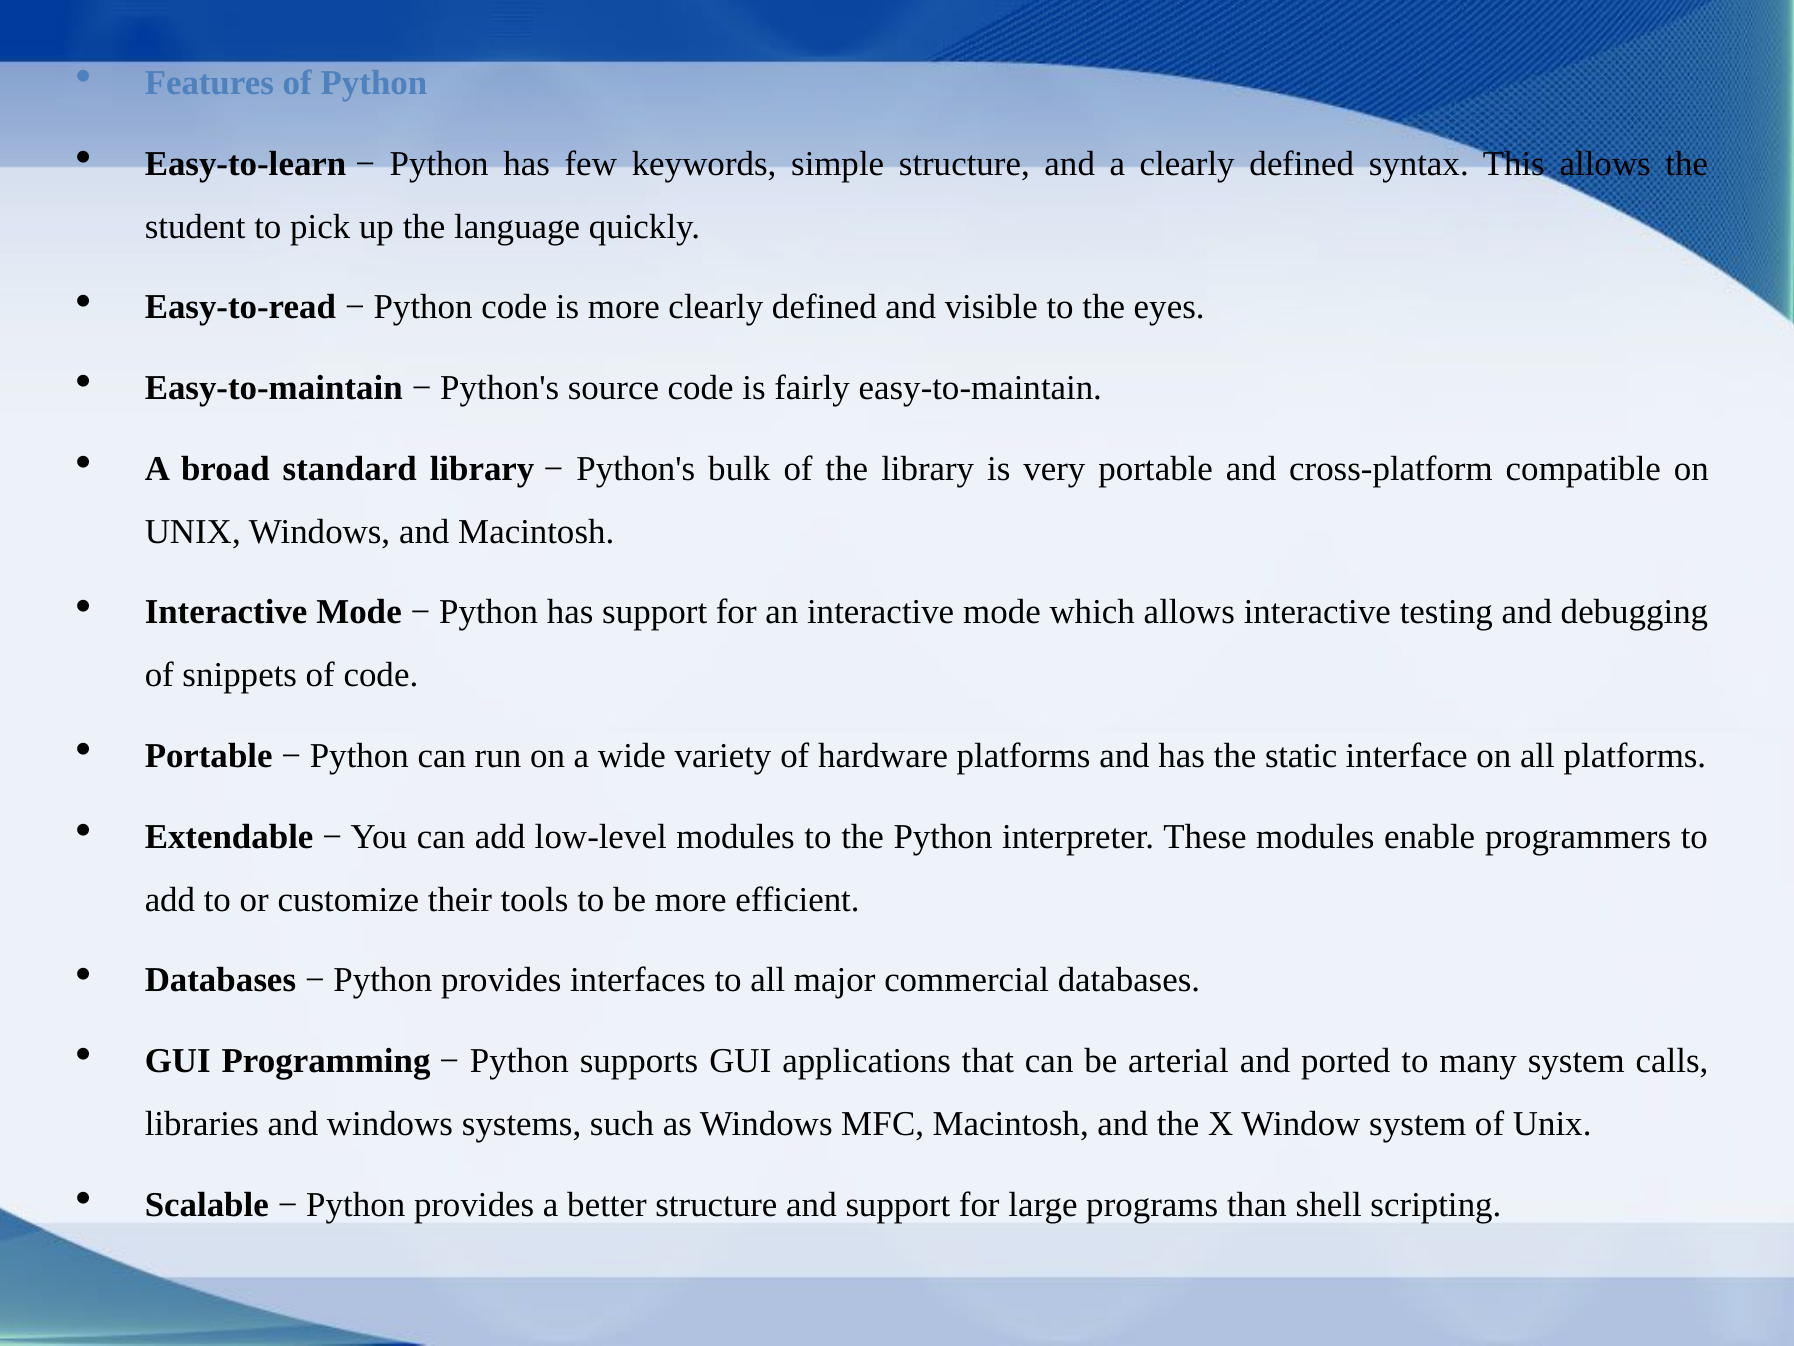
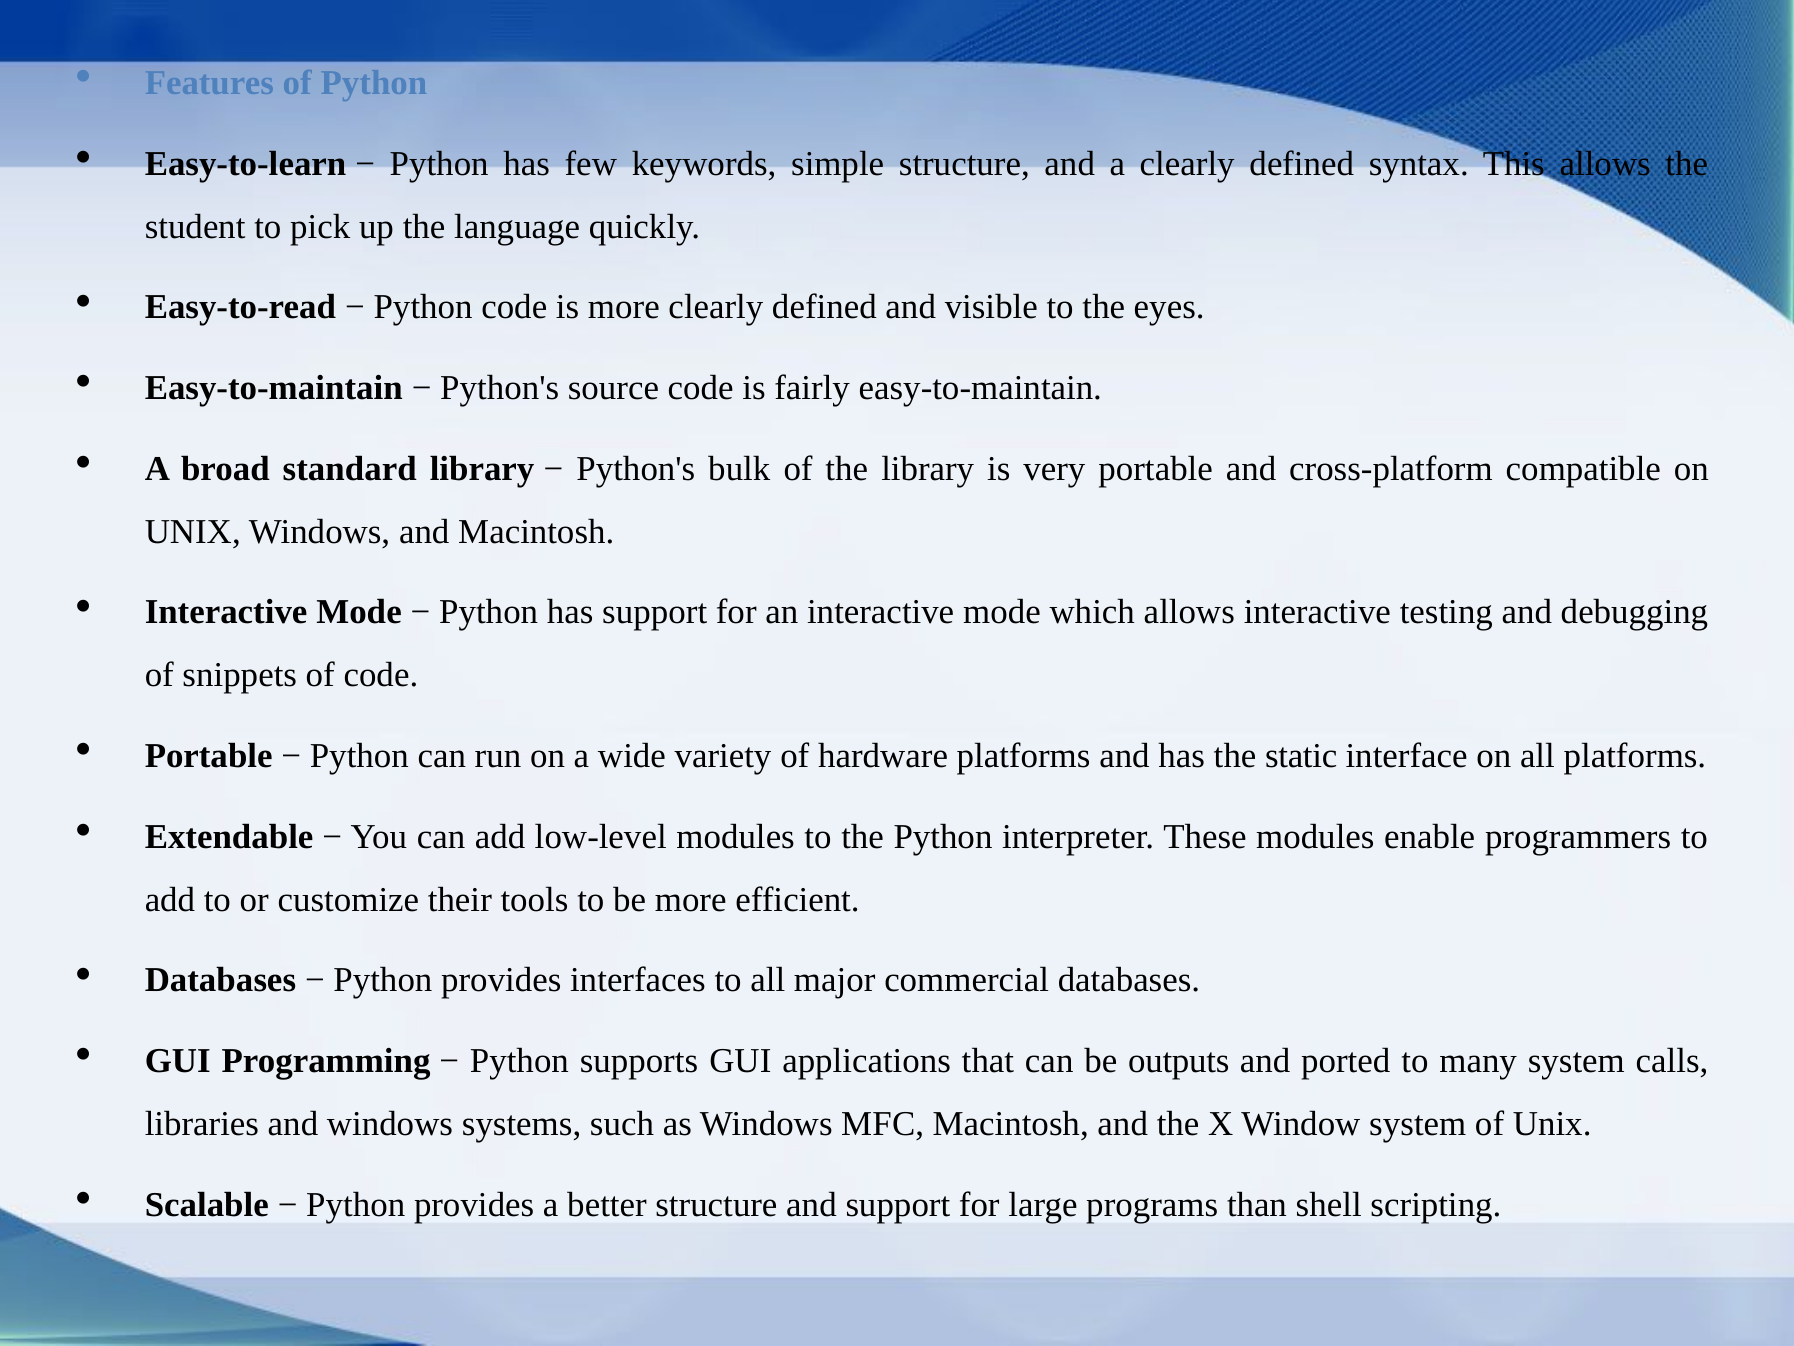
arterial: arterial -> outputs (1179, 1061)
